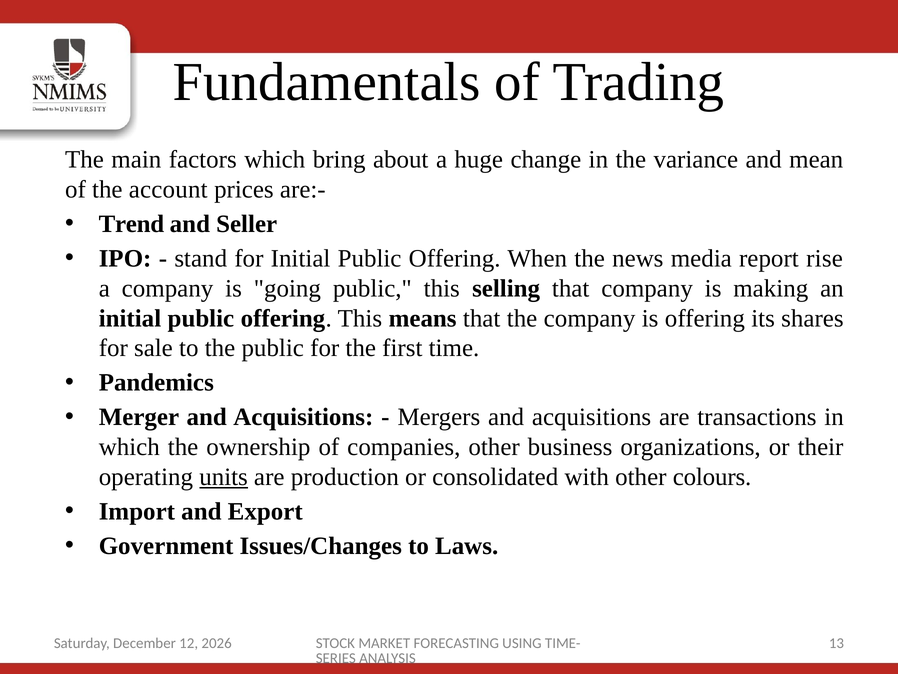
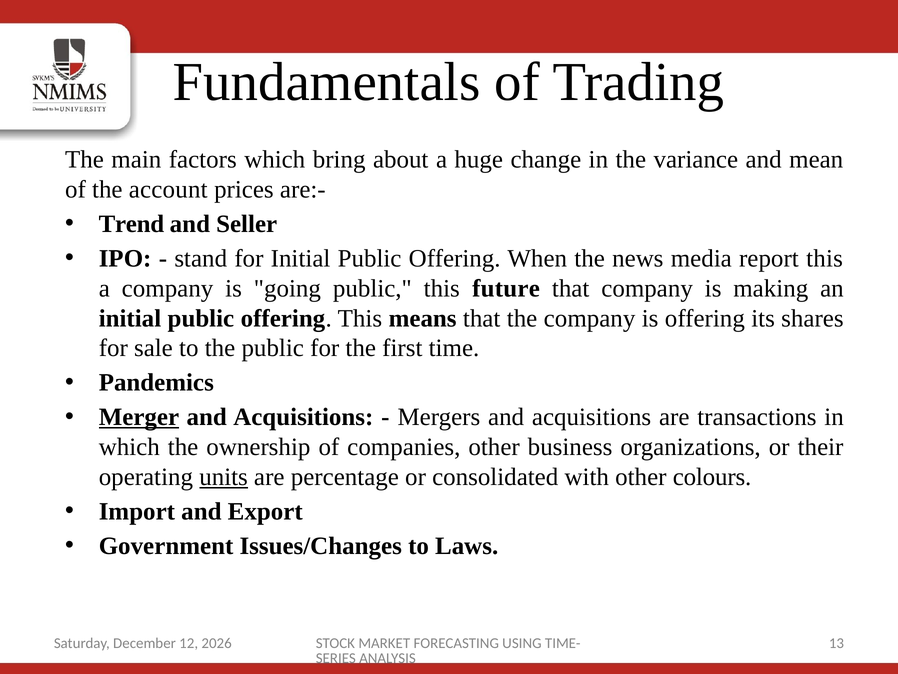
report rise: rise -> this (825, 258)
selling: selling -> future (506, 288)
Merger underline: none -> present (139, 417)
production: production -> percentage (345, 477)
